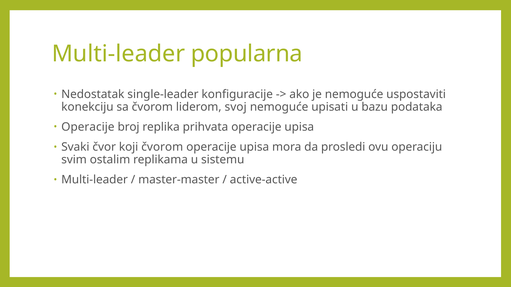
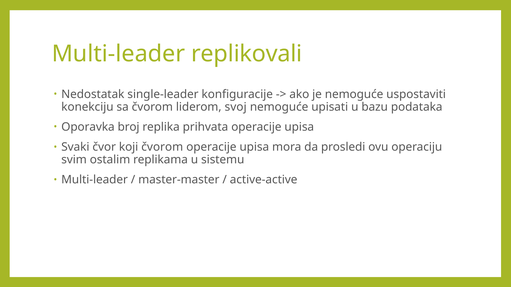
popularna: popularna -> replikovali (247, 54)
Operacije: Operacije -> Oporavka (88, 127)
